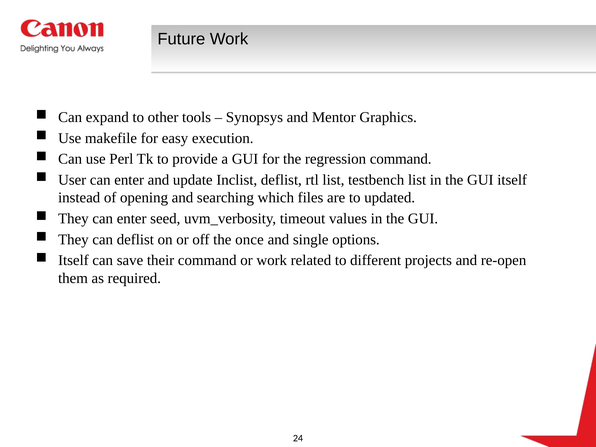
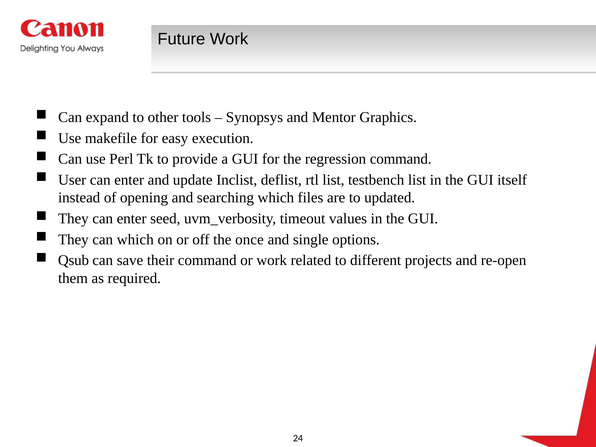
can deflist: deflist -> which (135, 239)
Itself: Itself -> Qsub (73, 260)
